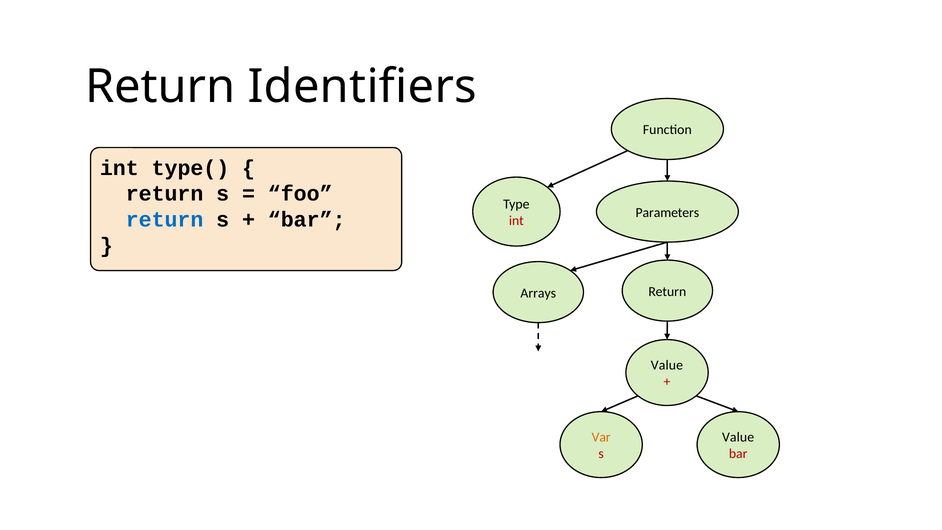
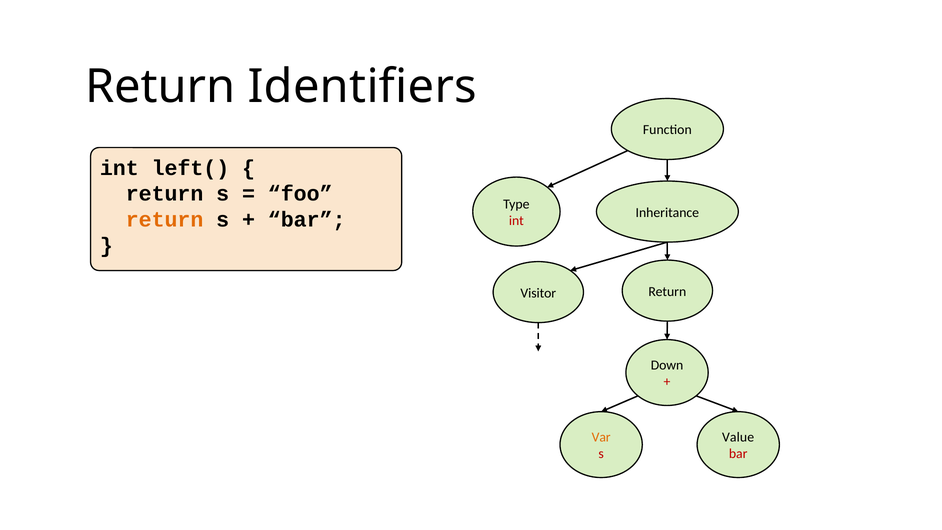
type(: type( -> left( (190, 168)
Parameters: Parameters -> Inheritance (667, 212)
return colour: blue -> orange (165, 220)
Arrays: Arrays -> Visitor (538, 293)
Value: Value -> Down (667, 365)
